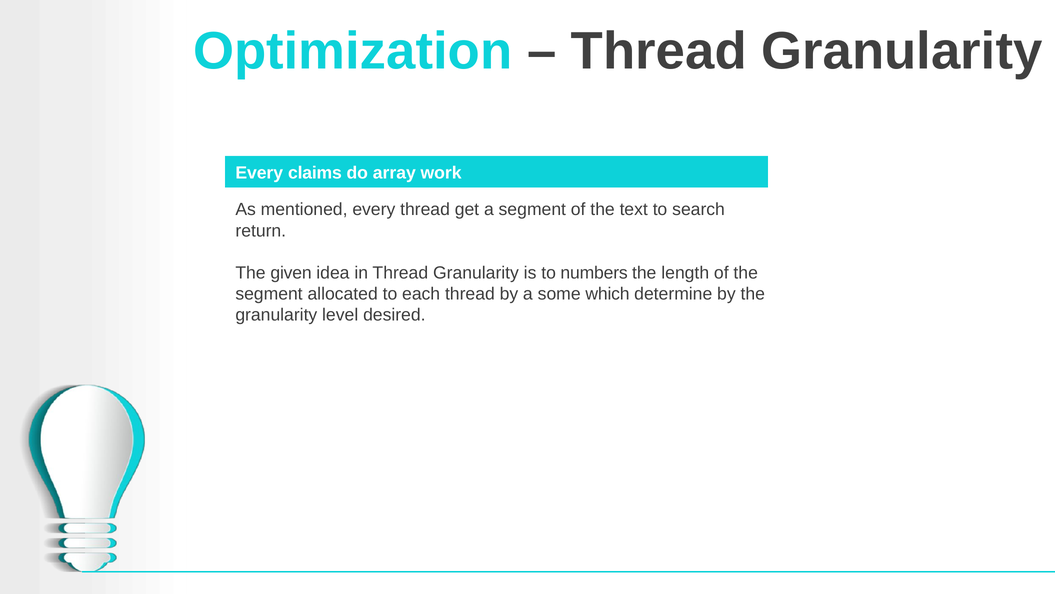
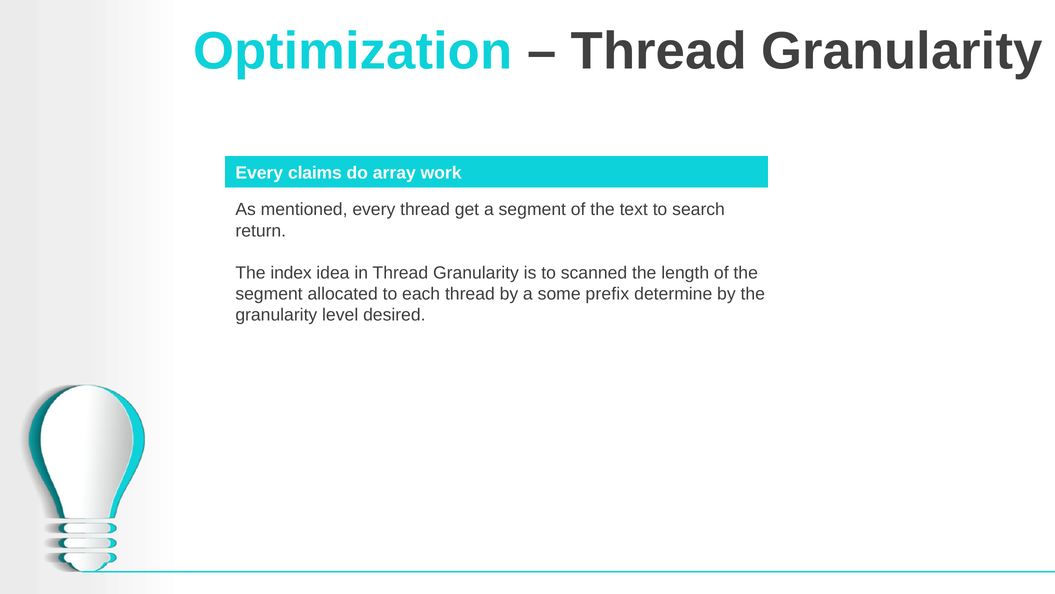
given: given -> index (291, 273)
numbers: numbers -> scanned (594, 273)
which: which -> prefix (607, 294)
